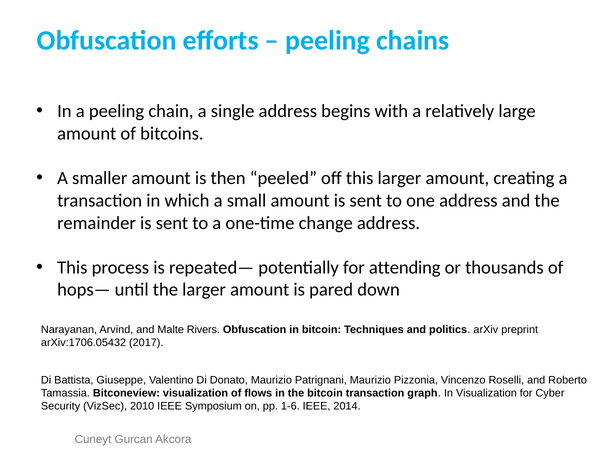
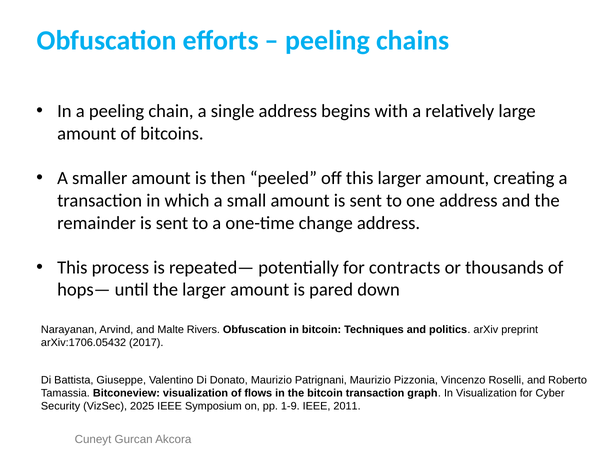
attending: attending -> contracts (405, 268)
2010: 2010 -> 2025 (142, 406)
1-6: 1-6 -> 1-9 (290, 406)
2014: 2014 -> 2011 (347, 406)
